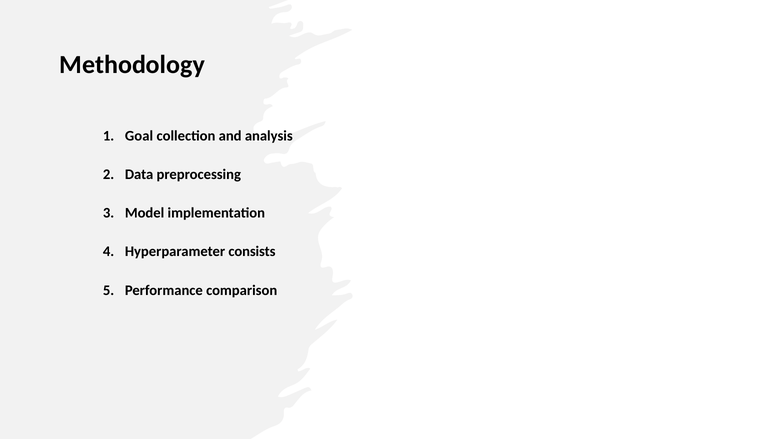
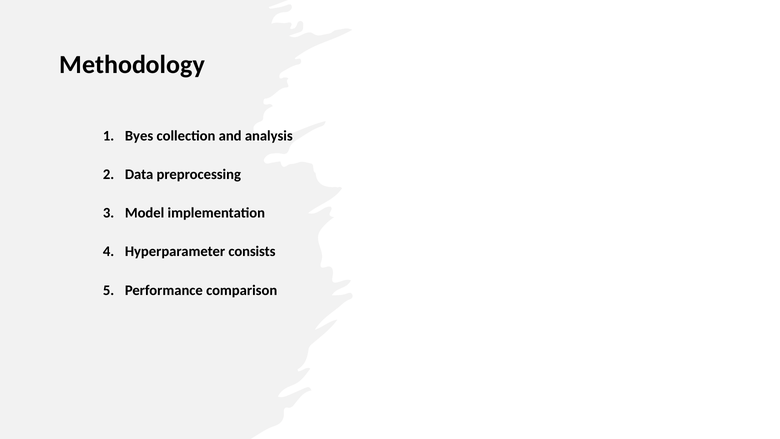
Goal: Goal -> Byes (139, 136)
